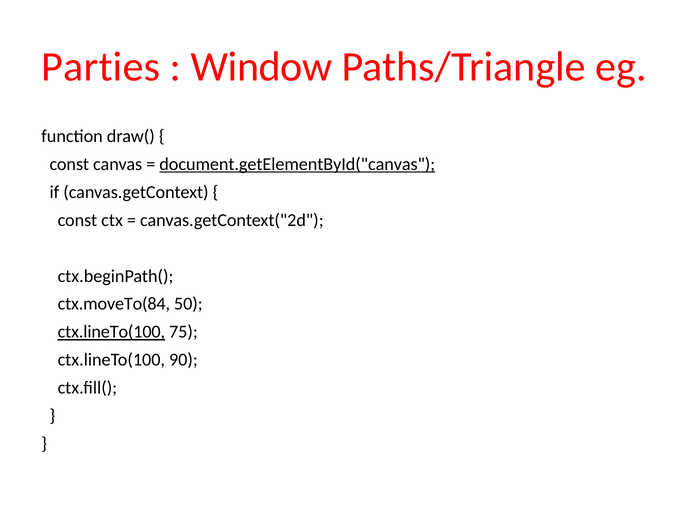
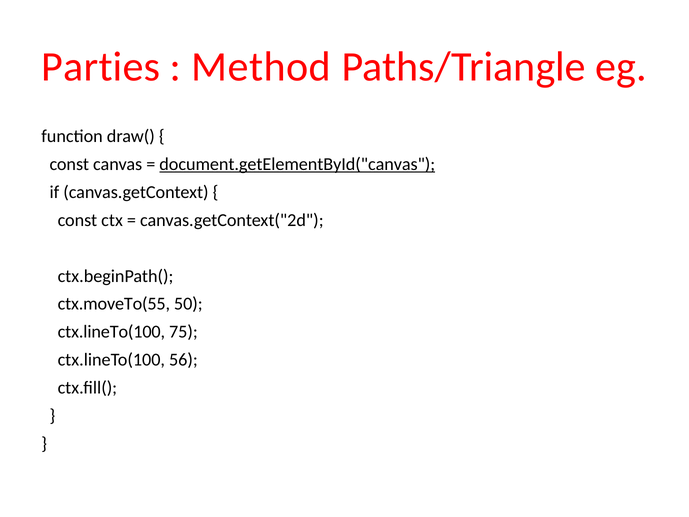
Window: Window -> Method (261, 67)
ctx.moveTo(84: ctx.moveTo(84 -> ctx.moveTo(55 (114, 304)
ctx.lineTo(100 underline: present -> none (111, 332)
90: 90 -> 56 (183, 360)
